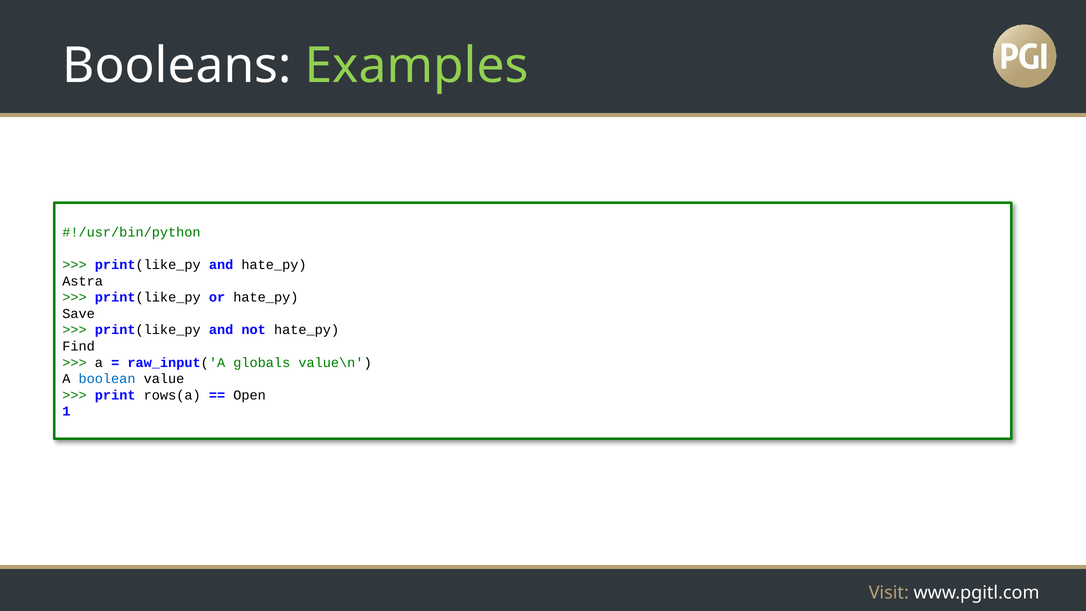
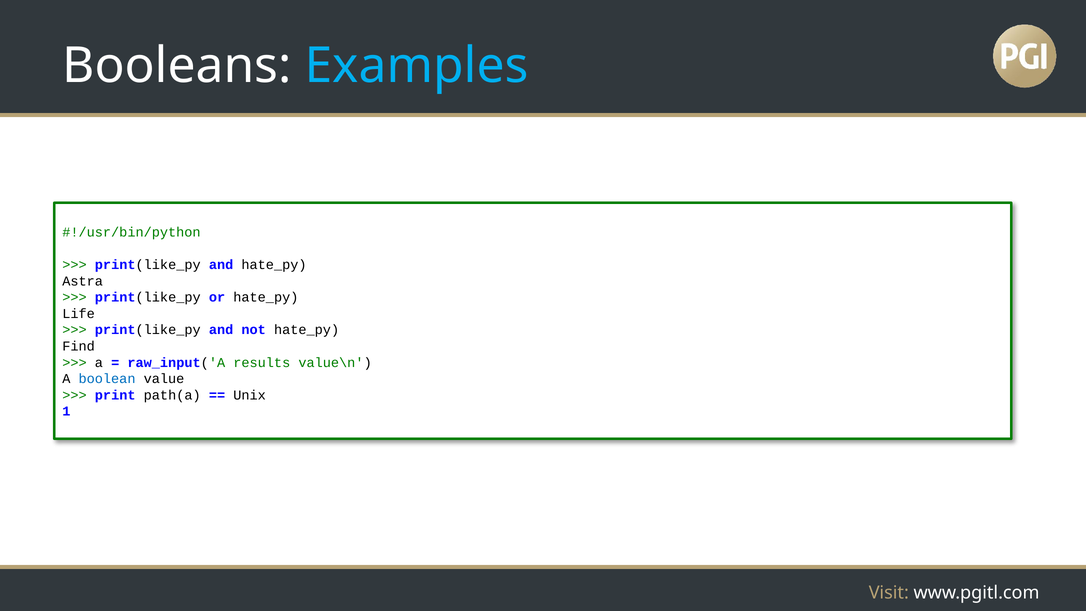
Examples colour: light green -> light blue (417, 66)
Save: Save -> Life (79, 314)
globals: globals -> results (262, 362)
rows(a: rows(a -> path(a (172, 395)
Open: Open -> Unix (250, 395)
